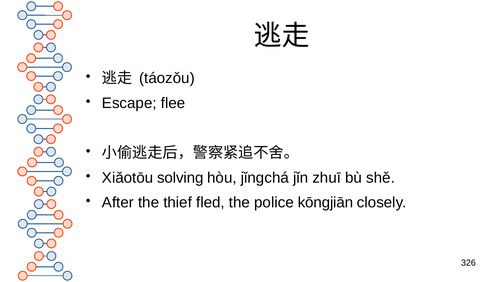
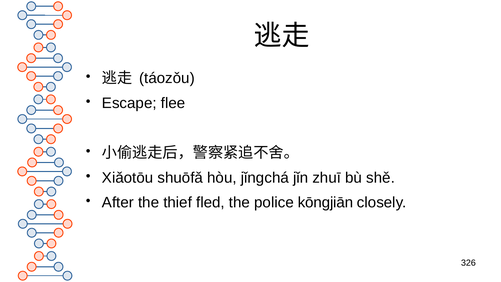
solving: solving -> shuōfǎ (180, 178)
